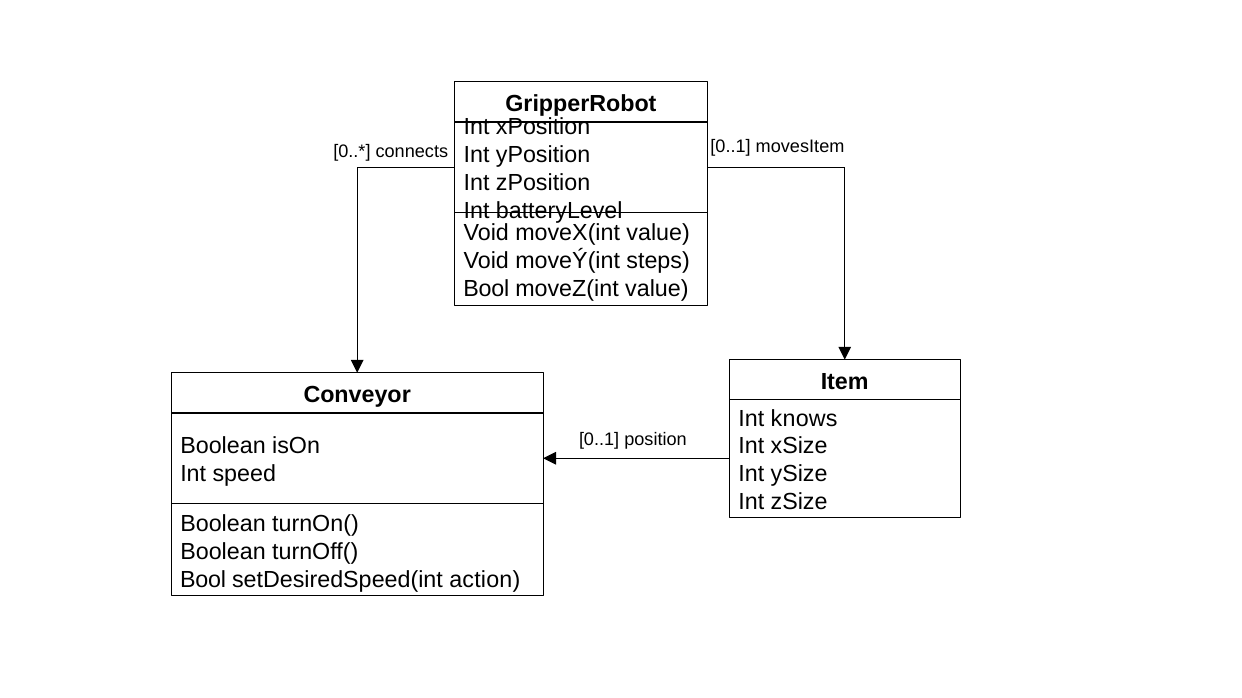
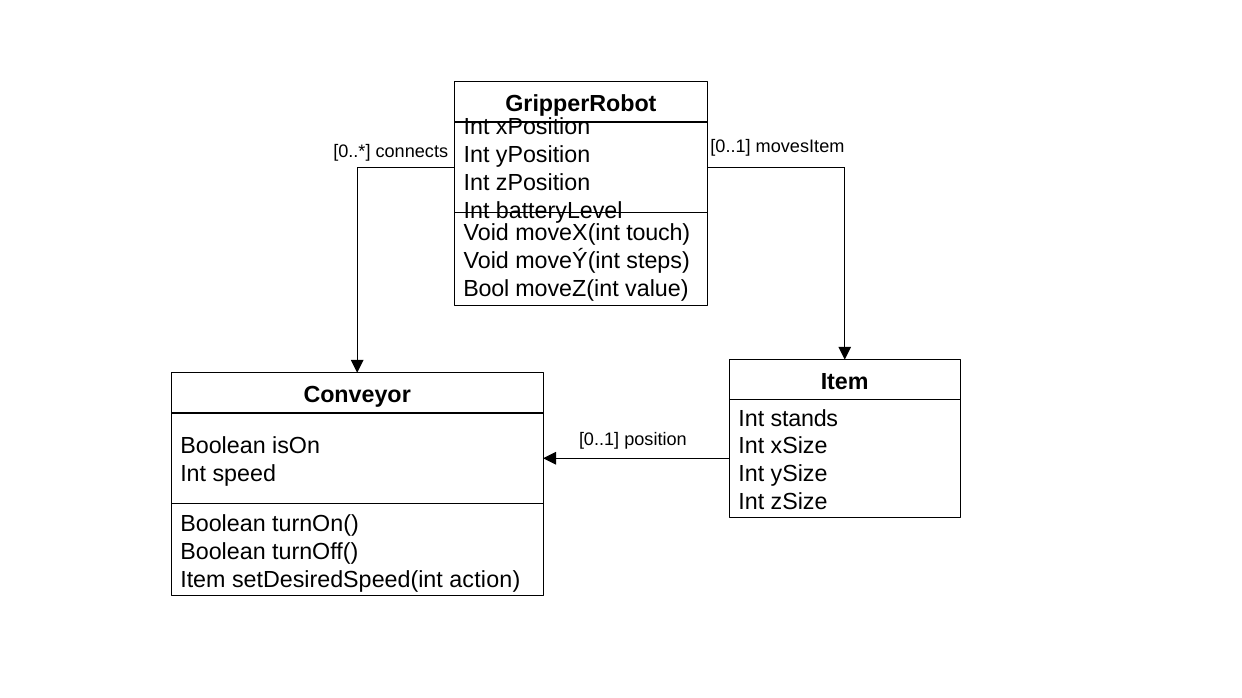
moveX(int value: value -> touch (658, 233)
knows: knows -> stands (804, 419)
Bool: Bool -> Item (203, 580)
